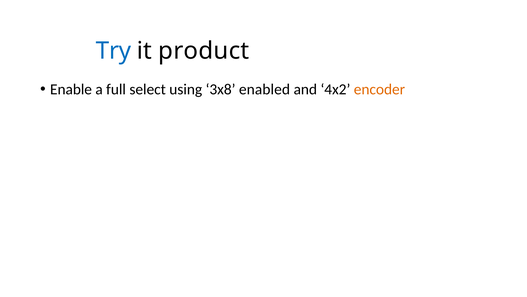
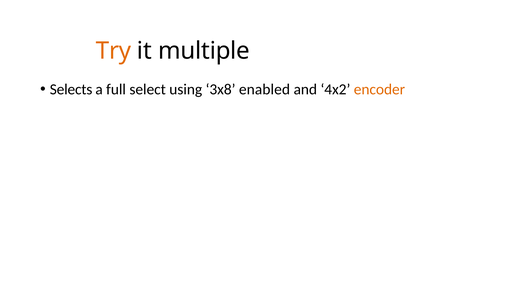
Try colour: blue -> orange (114, 51)
product: product -> multiple (204, 51)
Enable: Enable -> Selects (71, 89)
